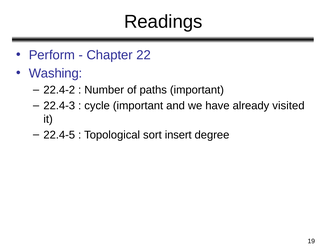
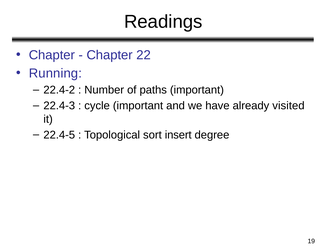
Perform: Perform -> Chapter (52, 55)
Washing: Washing -> Running (55, 73)
